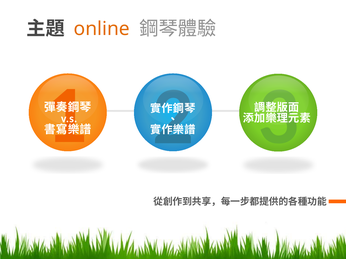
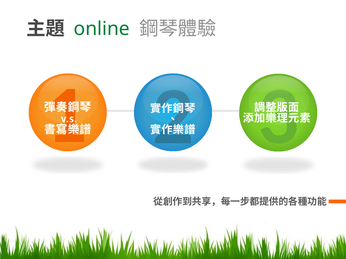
online colour: orange -> green (102, 29)
